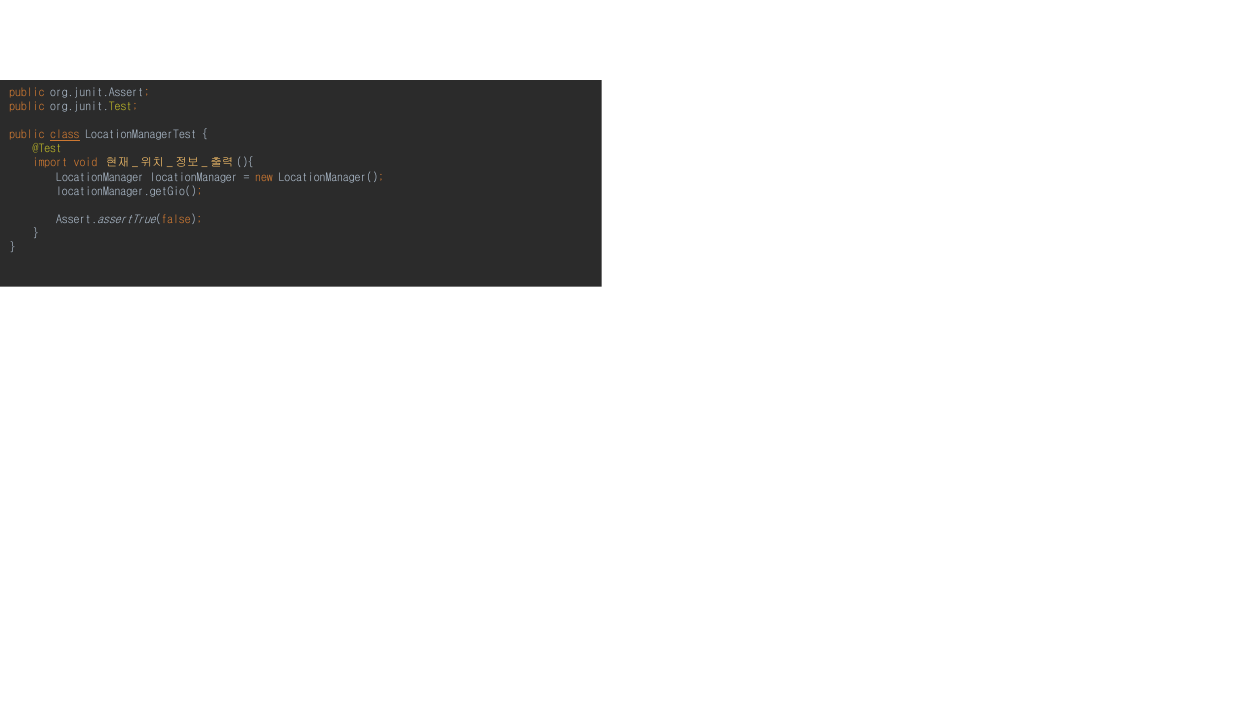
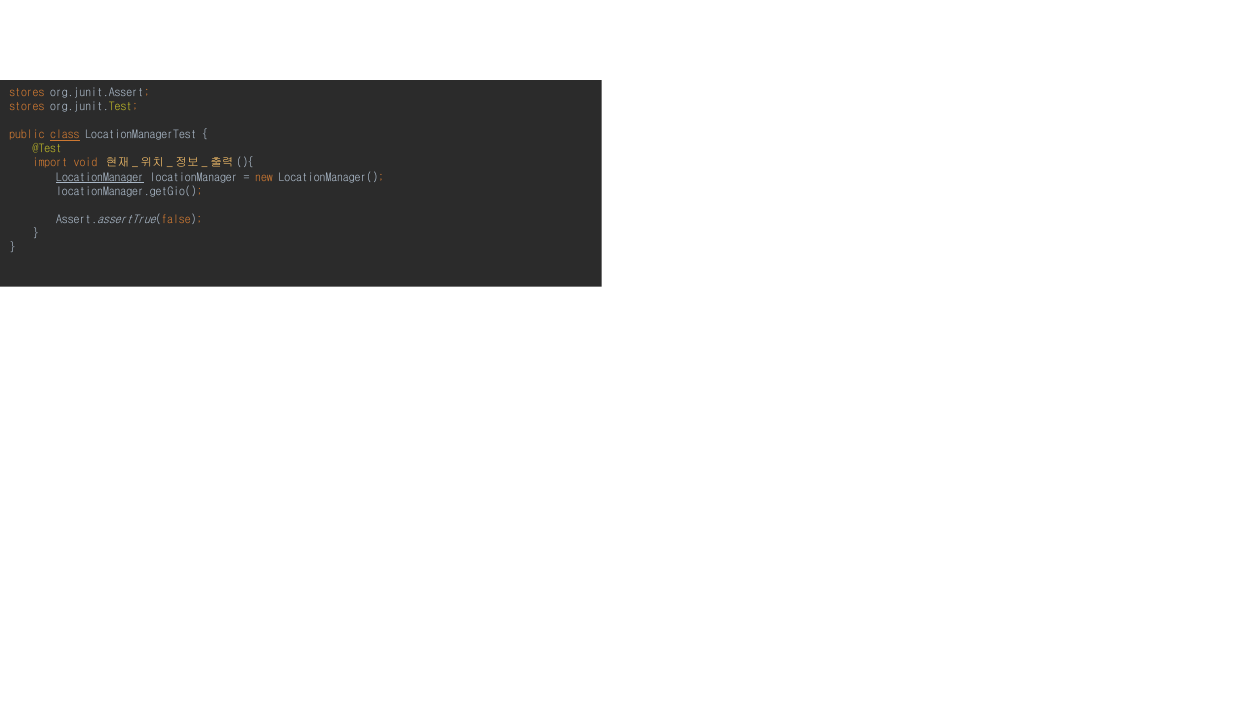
public: public -> stores (27, 93)
public: public -> stores (27, 107)
LocationManager underline: none -> present (100, 177)
